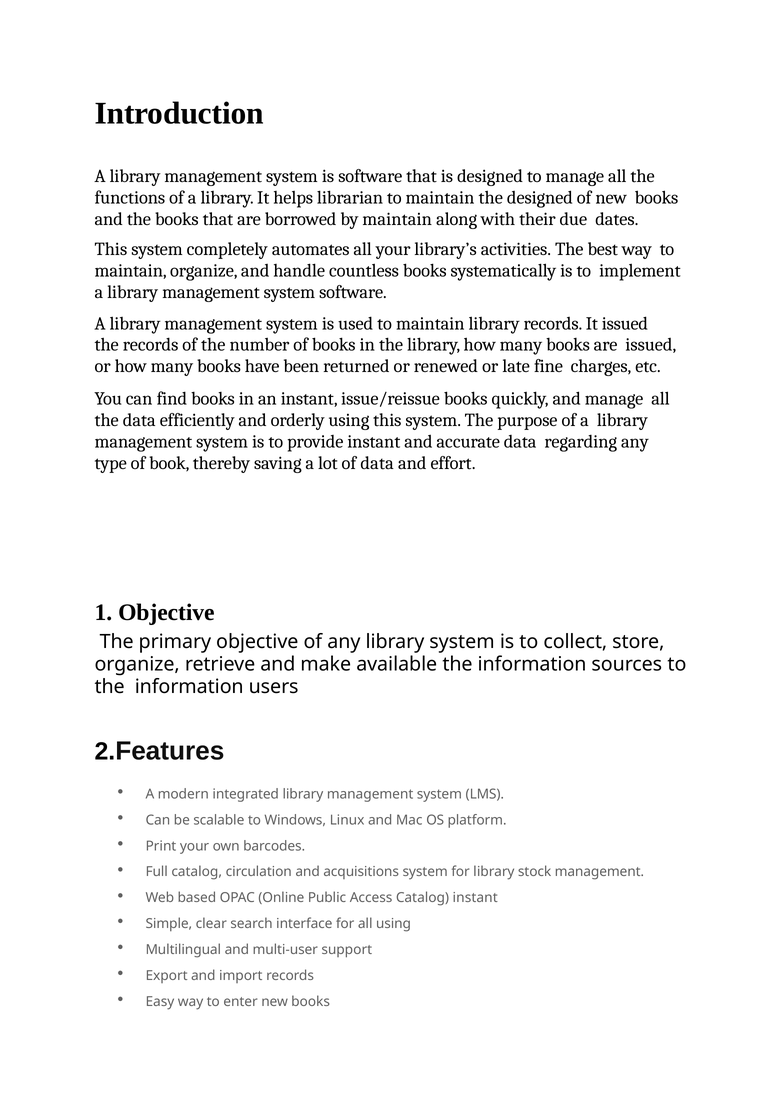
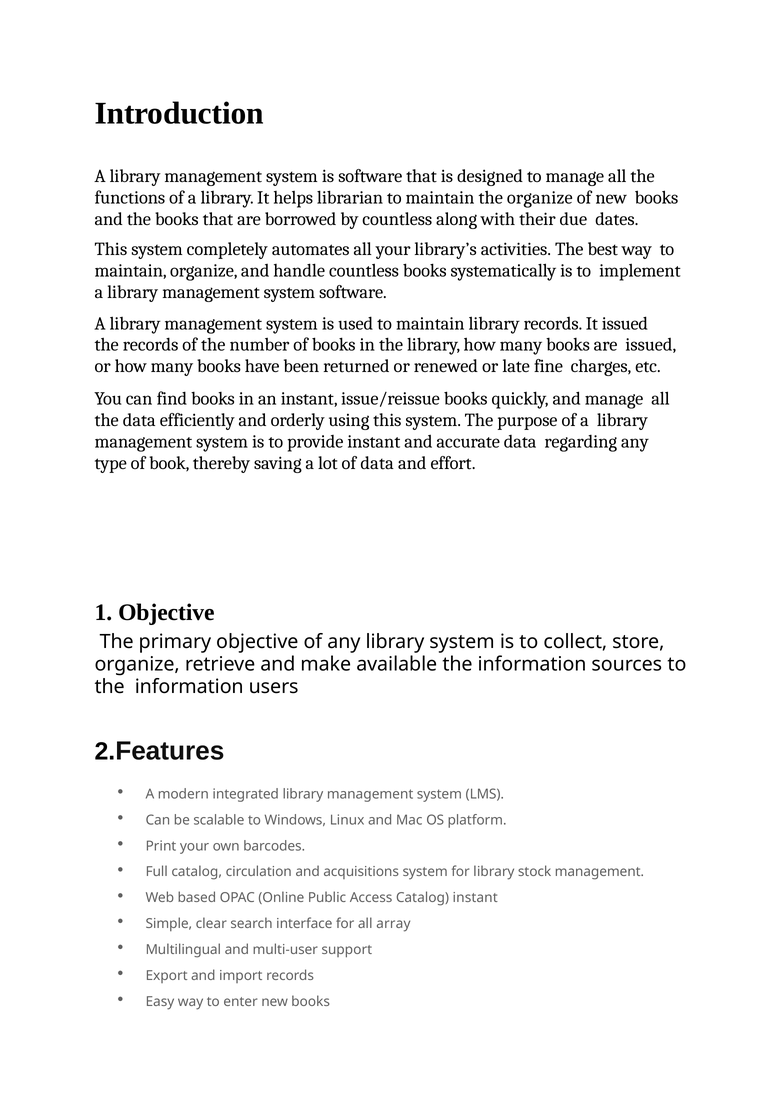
the designed: designed -> organize (540, 198)
by maintain: maintain -> countless (397, 219)
all using: using -> array (393, 924)
